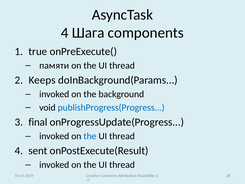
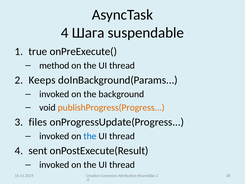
components: components -> suspendable (146, 33)
памяти: памяти -> method (54, 65)
publishProgress(Progress colour: blue -> orange (111, 107)
final: final -> files (38, 122)
